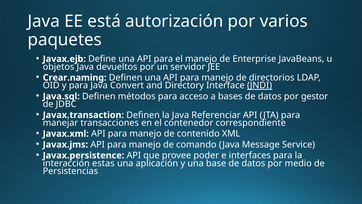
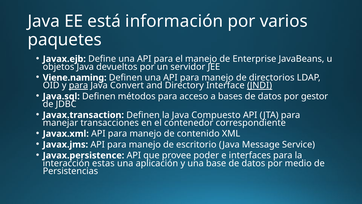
autorización: autorización -> información (174, 21)
Crear.naming: Crear.naming -> Viene.naming (75, 77)
para underline: none -> present (78, 85)
Referenciar: Referenciar -> Compuesto (216, 115)
comando: comando -> escritorio (196, 144)
